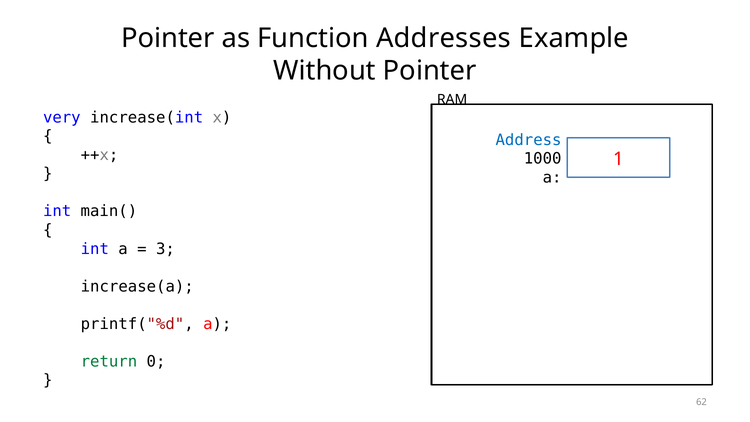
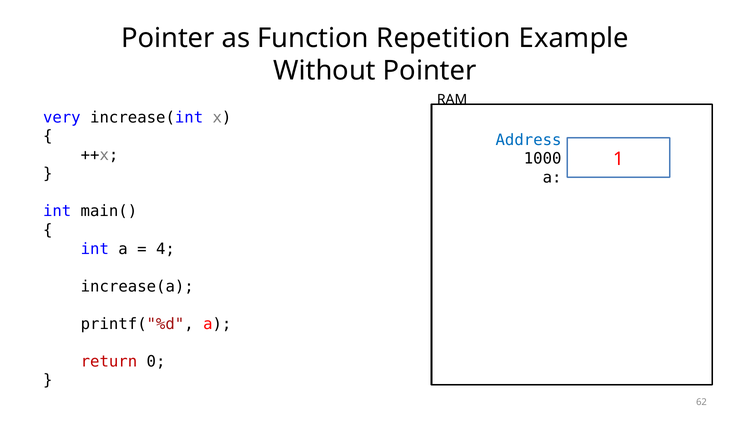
Addresses: Addresses -> Repetition (444, 38)
3: 3 -> 4 (165, 249)
return colour: green -> red (109, 361)
